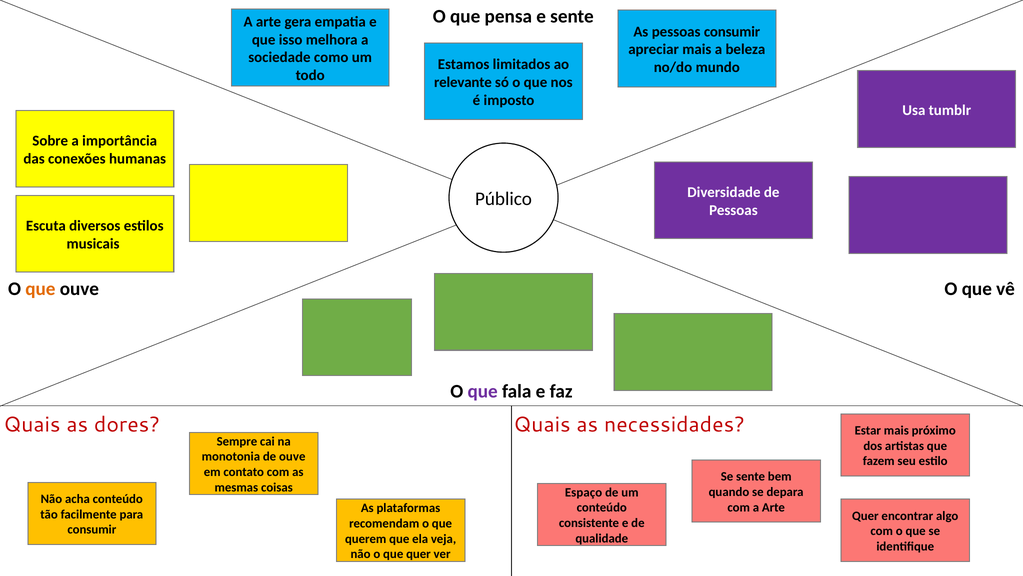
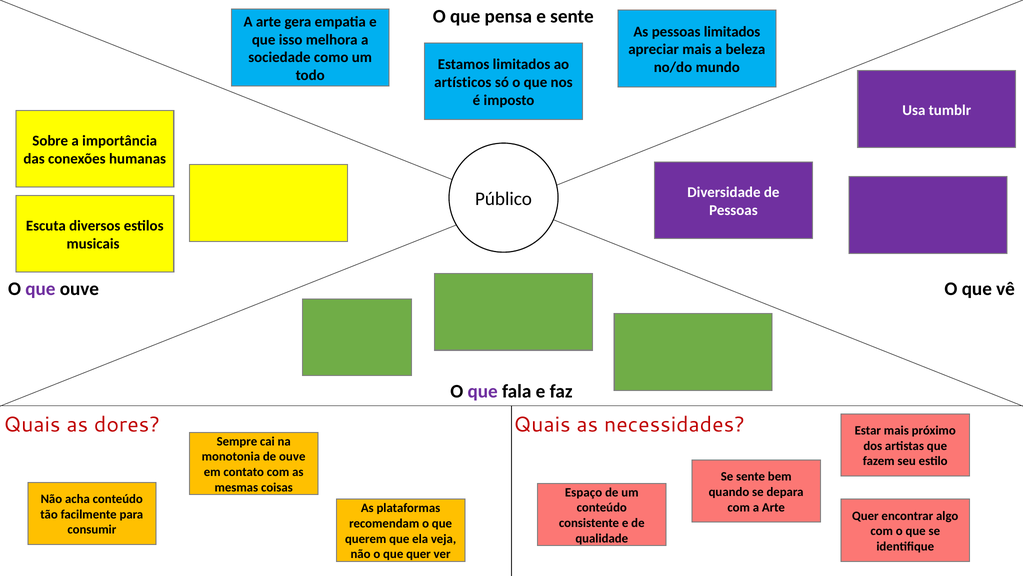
pessoas consumir: consumir -> limitados (732, 32)
relevante: relevante -> artísticos (463, 82)
que colour: orange -> purple (40, 289)
